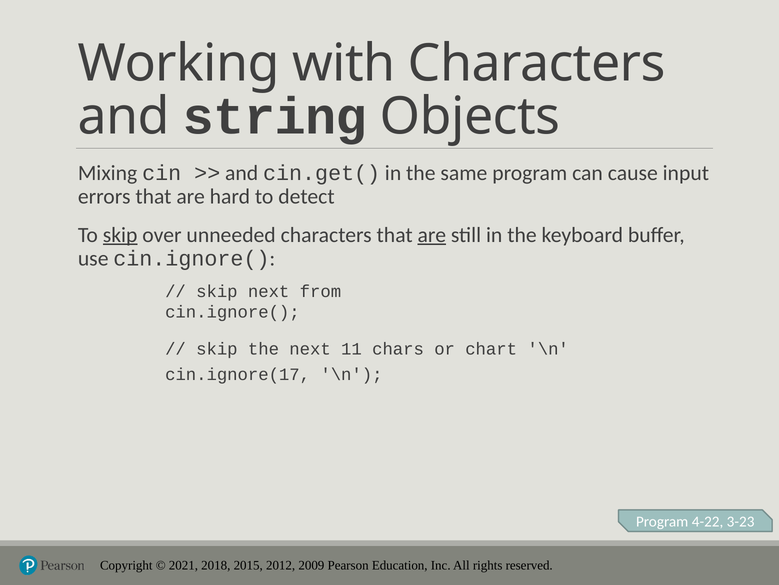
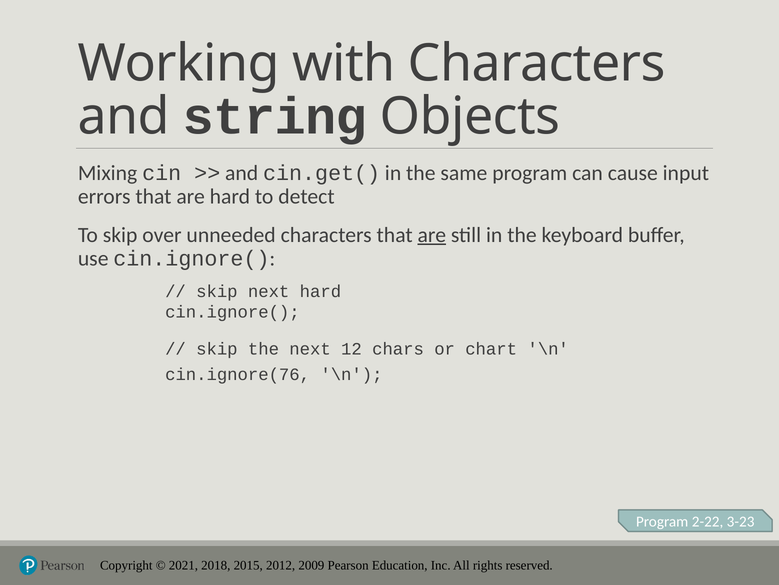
skip underline: present -> none (120, 235)
next from: from -> hard (320, 291)
11: 11 -> 12 (351, 349)
cin.ignore(17: cin.ignore(17 -> cin.ignore(76 (238, 374)
4-22: 4-22 -> 2-22 (708, 521)
